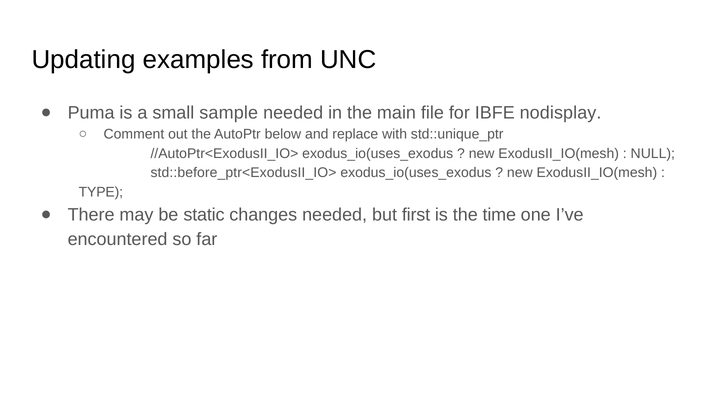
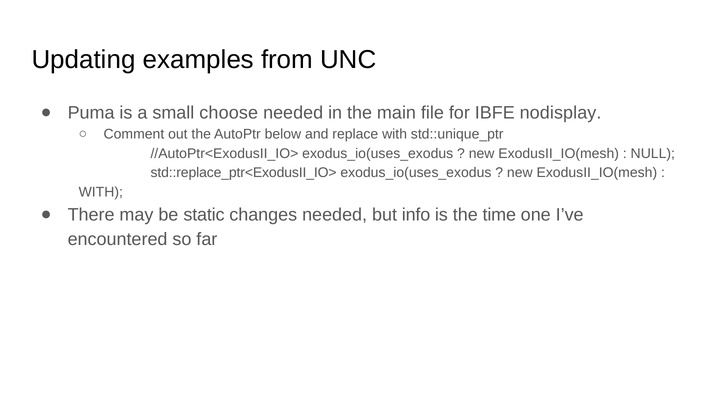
sample: sample -> choose (229, 113)
std::before_ptr<ExodusII_IO>: std::before_ptr<ExodusII_IO> -> std::replace_ptr<ExodusII_IO> (244, 173)
TYPE: TYPE -> WITH (101, 192)
first: first -> info (416, 215)
